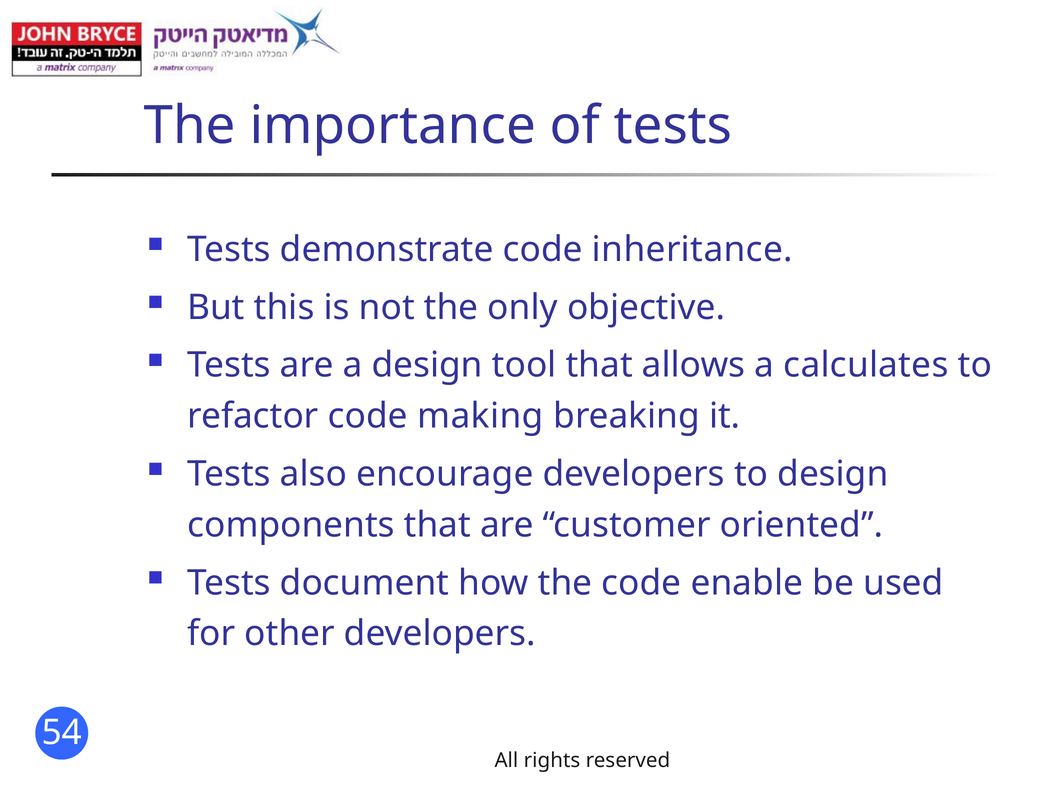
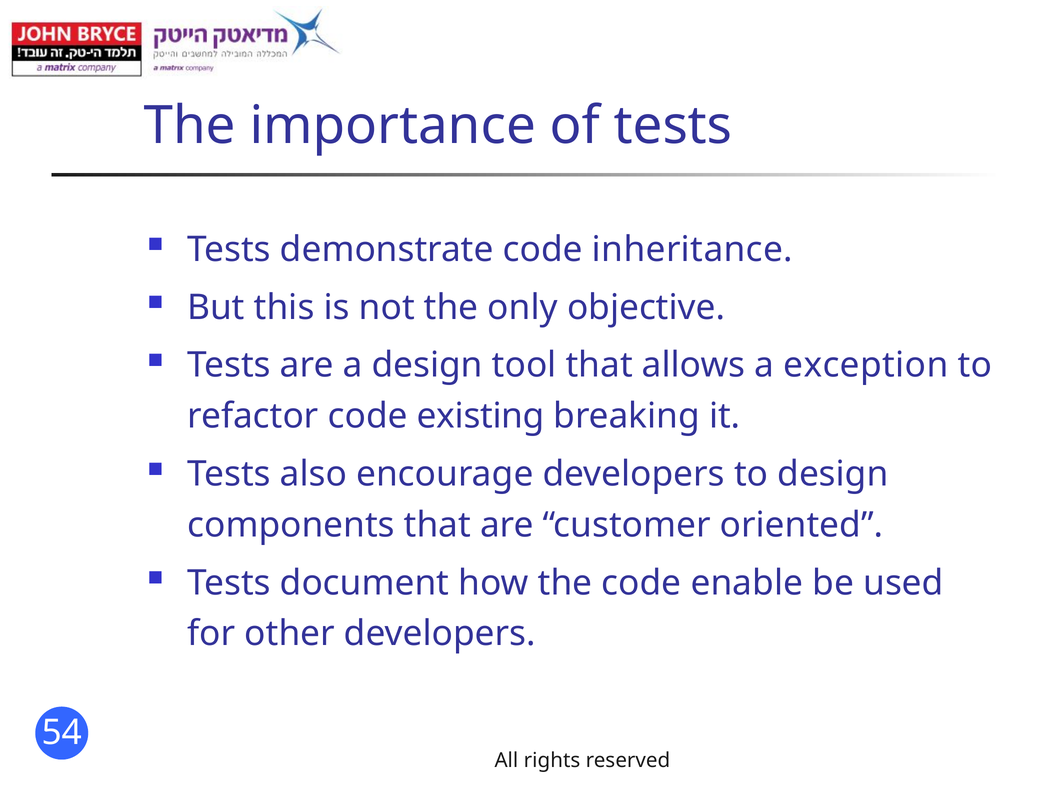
calculates: calculates -> exception (866, 365)
making: making -> existing (481, 416)
